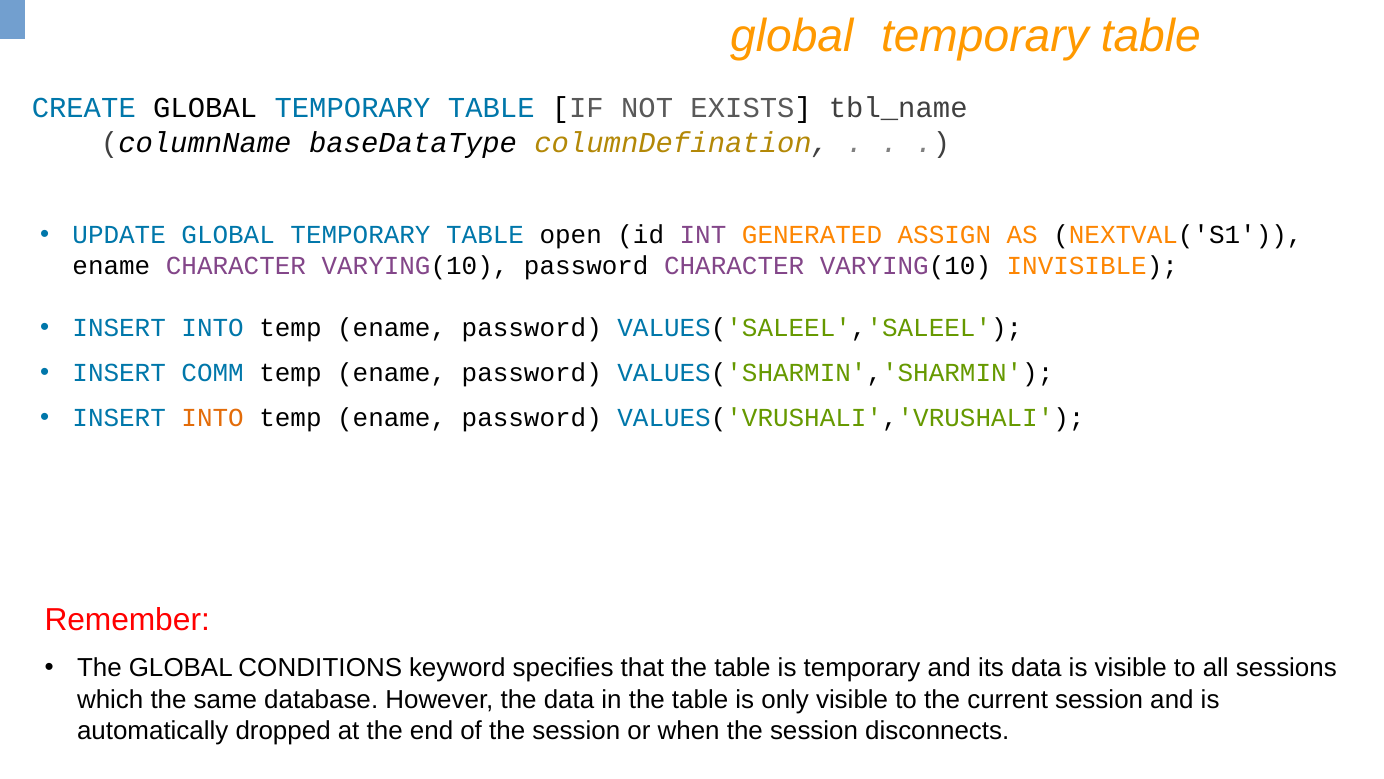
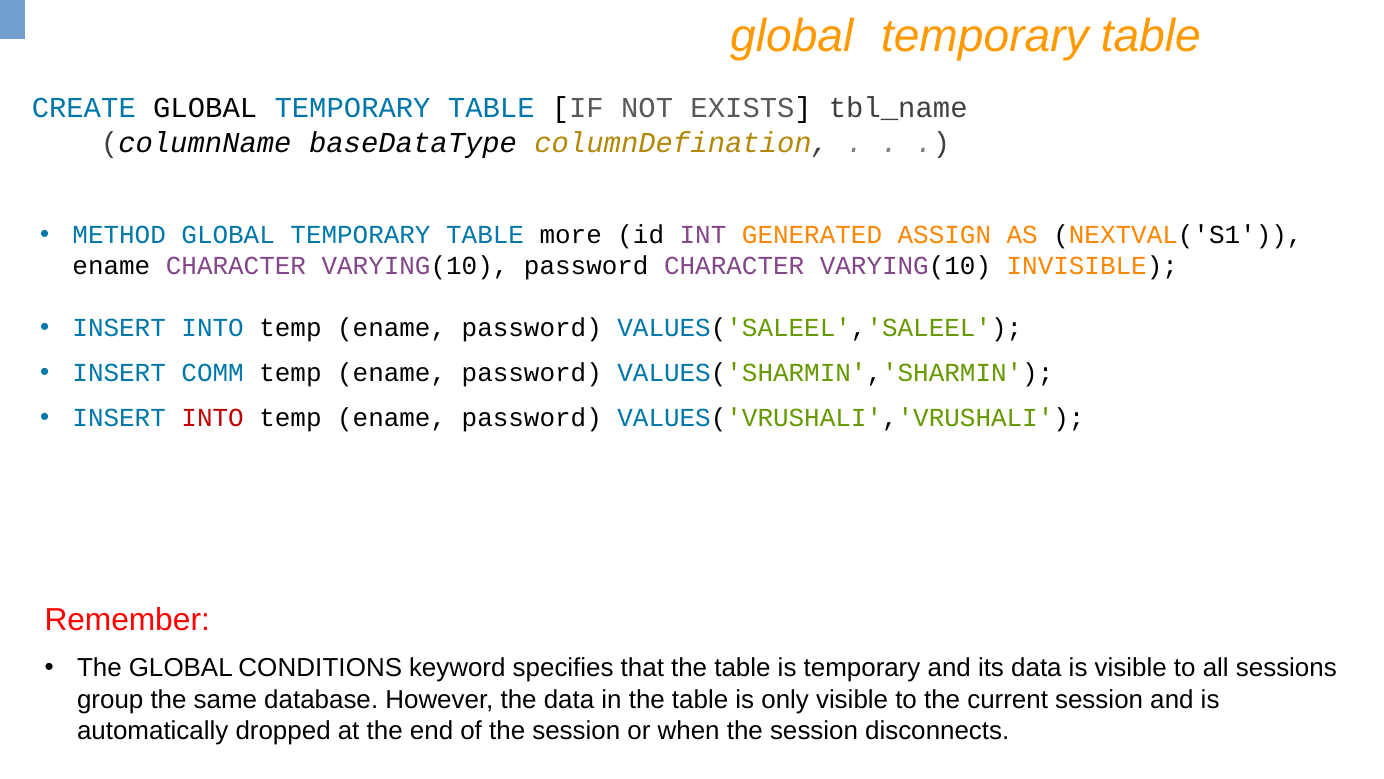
UPDATE: UPDATE -> METHOD (119, 235)
open: open -> more (571, 235)
INTO colour: orange -> red (213, 418)
which: which -> group (110, 699)
